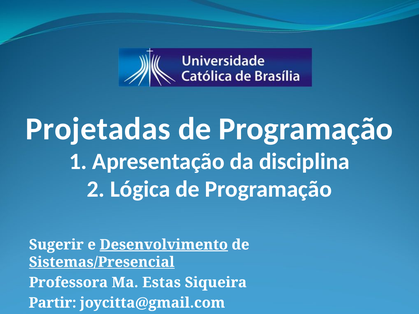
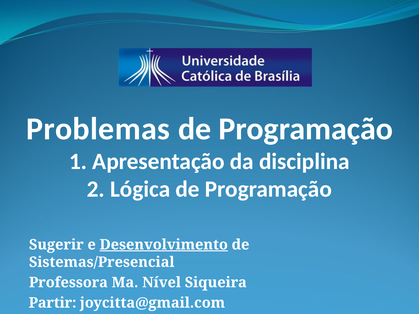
Projetadas: Projetadas -> Problemas (98, 129)
Sistemas/Presencial underline: present -> none (102, 262)
Estas: Estas -> Nível (162, 283)
